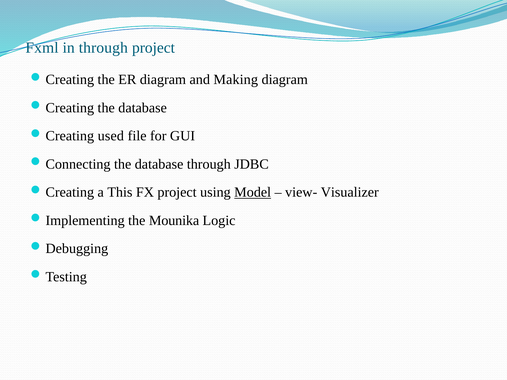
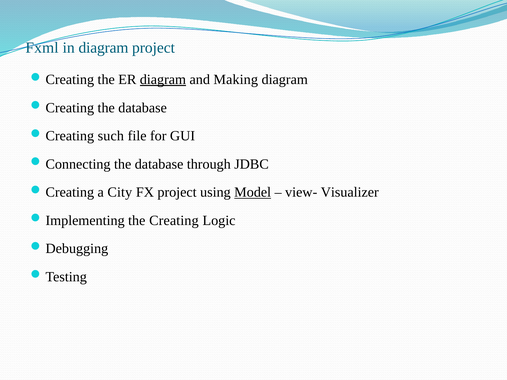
in through: through -> diagram (103, 48)
diagram underline: none -> present (163, 80)
used: used -> such (111, 136)
This: This -> City (120, 192)
Mounika: Mounika -> Creating (174, 221)
